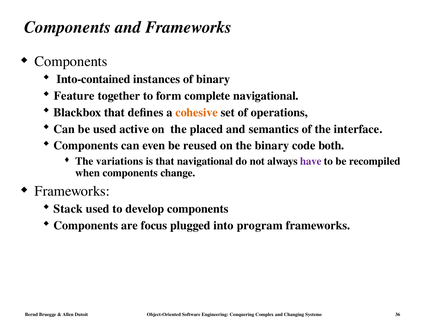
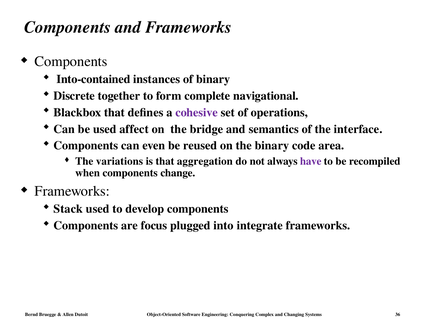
Feature: Feature -> Discrete (74, 96)
cohesive colour: orange -> purple (197, 112)
active: active -> affect (134, 129)
placed: placed -> bridge (206, 129)
both: both -> area (331, 146)
that navigational: navigational -> aggregation (205, 161)
program: program -> integrate (260, 225)
